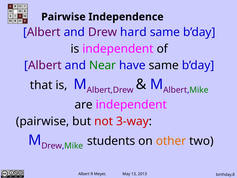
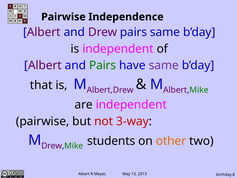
Drew hard: hard -> pairs (134, 32)
and Near: Near -> Pairs (103, 65)
same colour: black -> purple (164, 65)
